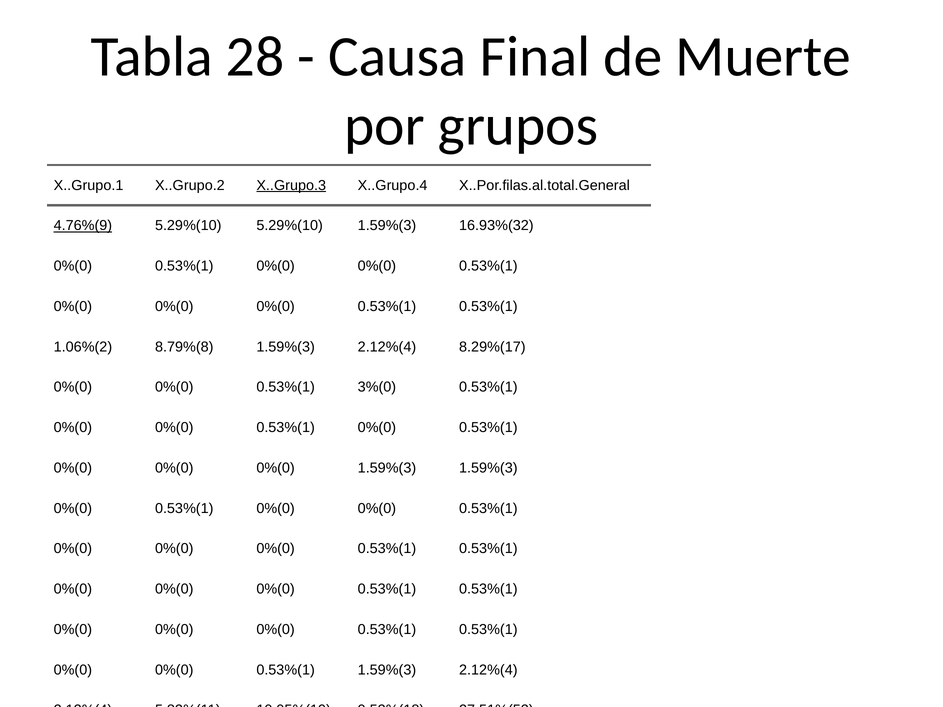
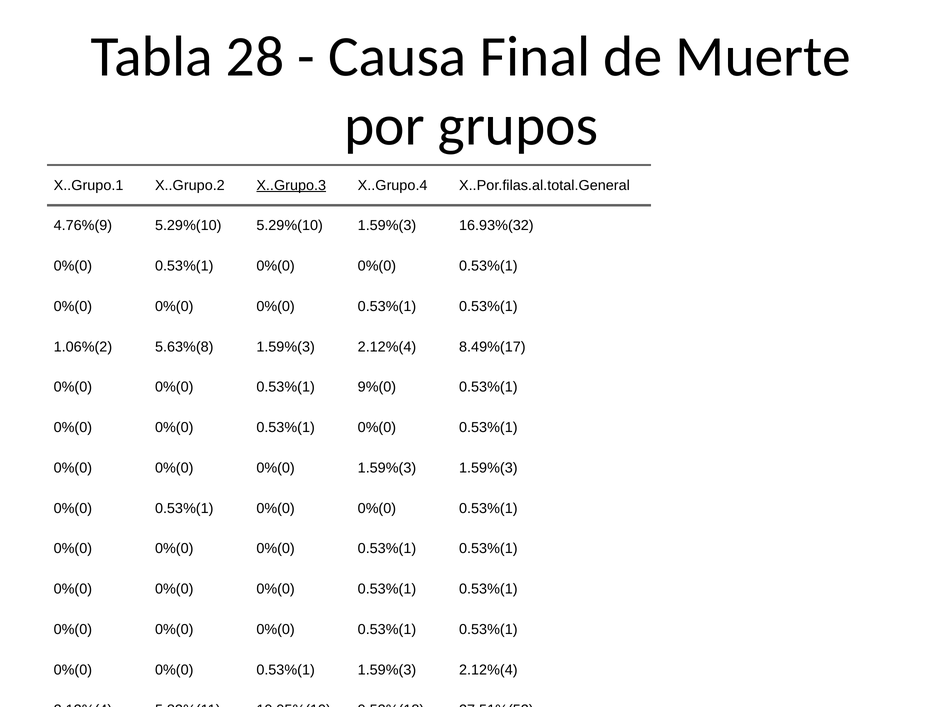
4.76%(9 underline: present -> none (83, 226)
8.79%(8: 8.79%(8 -> 5.63%(8 (184, 347)
8.29%(17: 8.29%(17 -> 8.49%(17 (492, 347)
3%(0: 3%(0 -> 9%(0 (377, 387)
